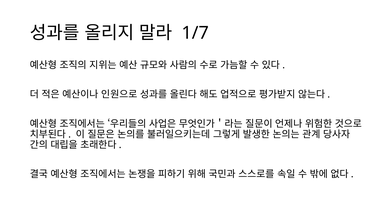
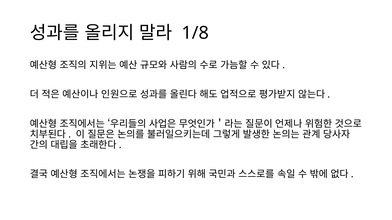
1/7: 1/7 -> 1/8 (195, 33)
